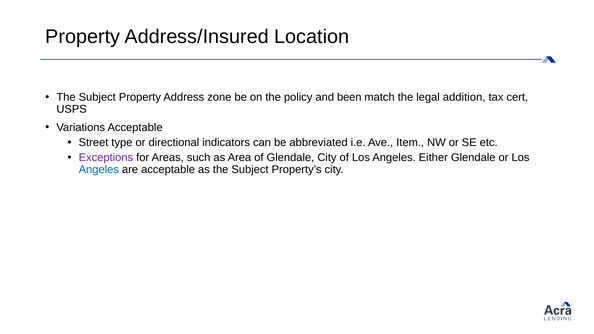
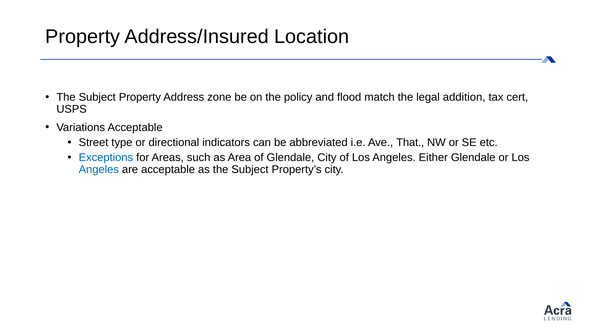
been: been -> flood (349, 97)
Item: Item -> That (410, 142)
Exceptions colour: purple -> blue (106, 158)
